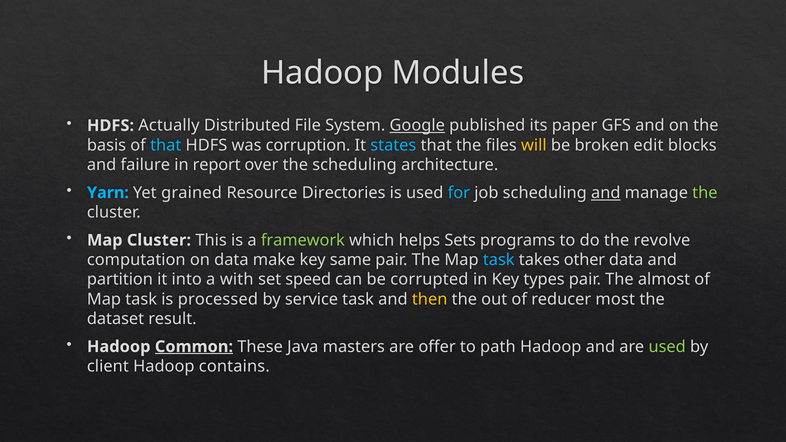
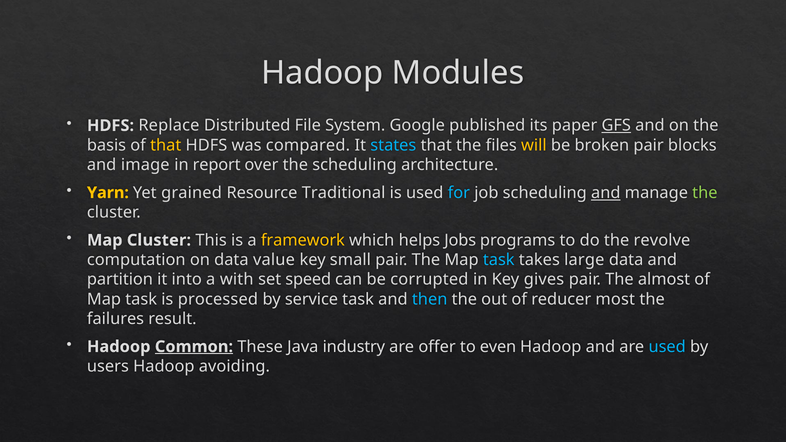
Actually: Actually -> Replace (169, 126)
Google underline: present -> none (417, 126)
GFS underline: none -> present (616, 126)
that colour: light blue -> yellow (166, 145)
corruption: corruption -> compared (308, 145)
broken edit: edit -> pair (649, 145)
failure: failure -> image (145, 165)
Yarn colour: light blue -> yellow (108, 193)
Directories: Directories -> Traditional (344, 193)
framework colour: light green -> yellow (303, 240)
Sets: Sets -> Jobs (460, 240)
make: make -> value (274, 260)
same: same -> small (350, 260)
other: other -> large (584, 260)
types: types -> gives (544, 280)
then colour: yellow -> light blue (430, 299)
dataset: dataset -> failures (116, 319)
masters: masters -> industry (354, 347)
path: path -> even (498, 347)
used colour: light green -> light blue (667, 347)
client: client -> users (108, 366)
contains: contains -> avoiding (234, 366)
